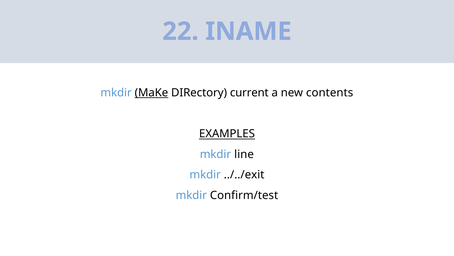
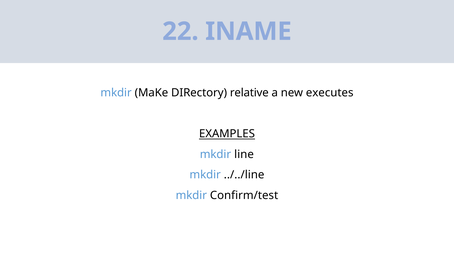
MaKe underline: present -> none (151, 93)
current: current -> relative (249, 93)
contents: contents -> executes (330, 93)
../../exit: ../../exit -> ../../line (244, 174)
